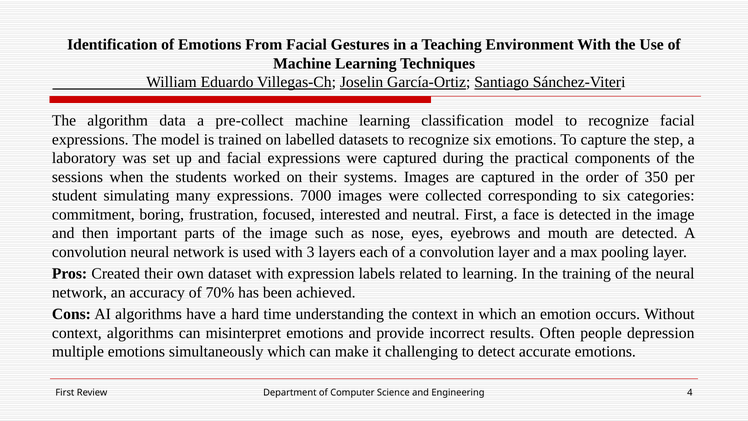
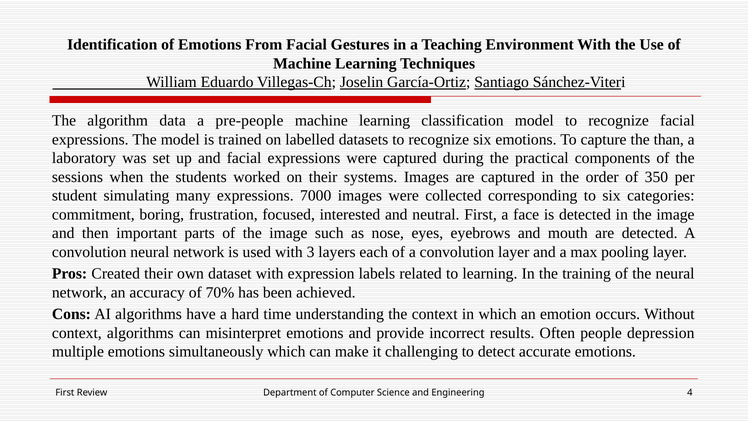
pre-collect: pre-collect -> pre-people (249, 121)
step: step -> than (669, 139)
